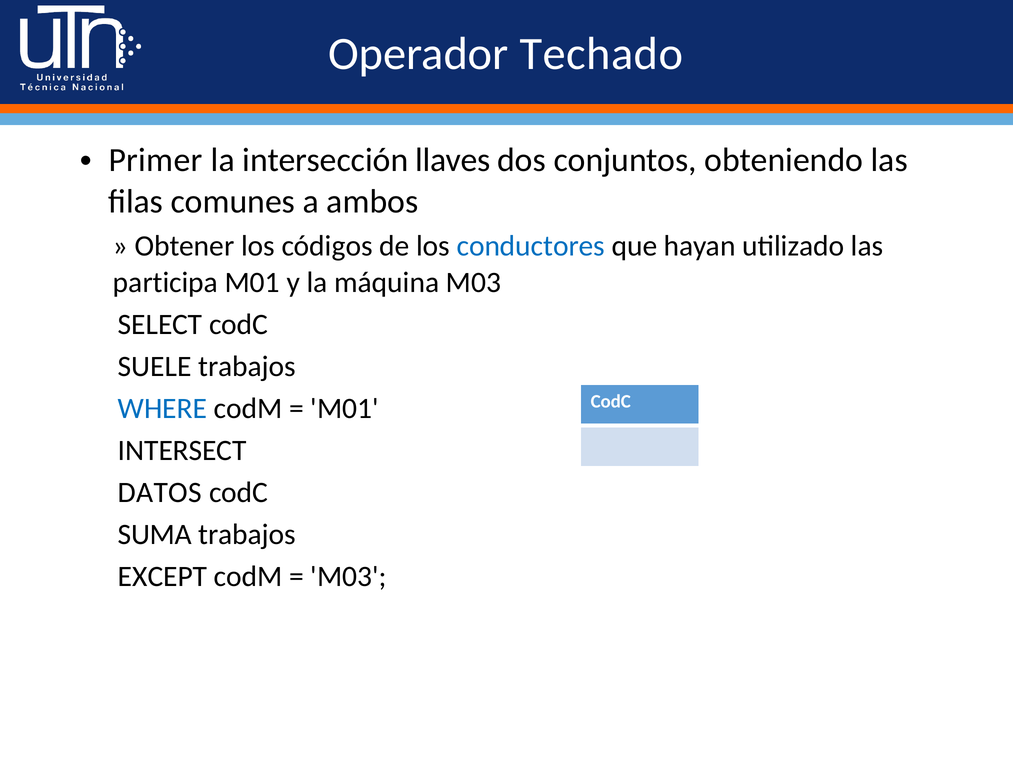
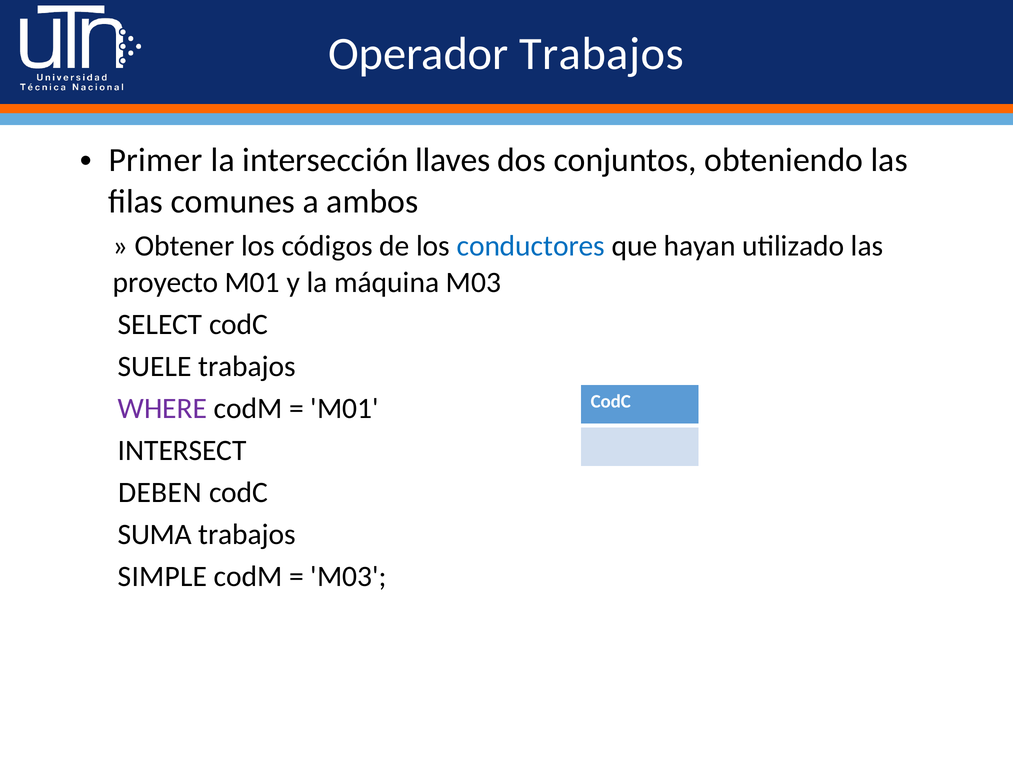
Operador Techado: Techado -> Trabajos (601, 54)
participa: participa -> proyecto (166, 282)
WHERE colour: blue -> purple (163, 408)
DATOS: DATOS -> DEBEN (160, 492)
EXCEPT: EXCEPT -> SIMPLE (162, 576)
